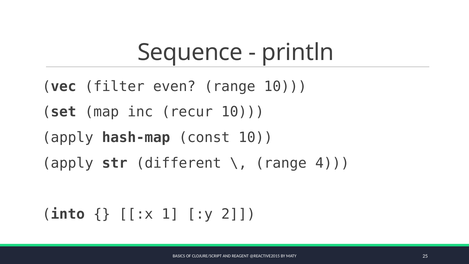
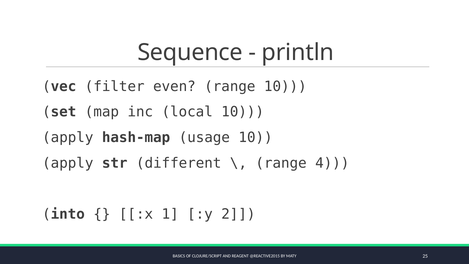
recur: recur -> local (187, 112)
const: const -> usage (204, 137)
